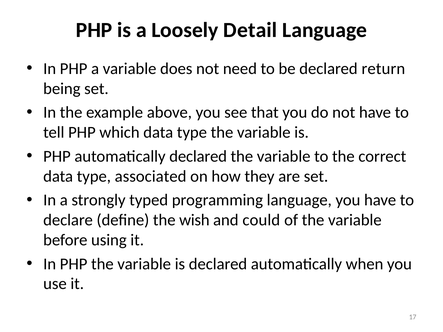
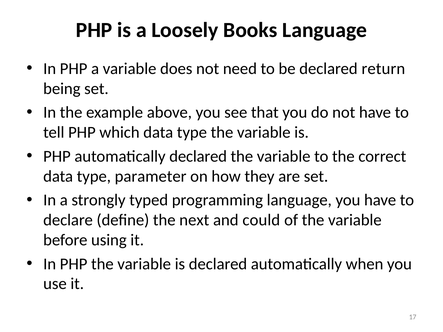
Detail: Detail -> Books (250, 30)
associated: associated -> parameter (151, 176)
wish: wish -> next (194, 220)
